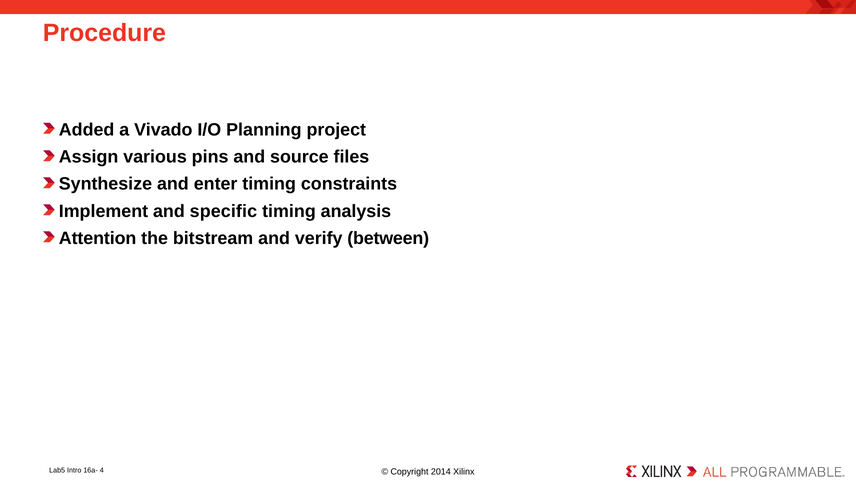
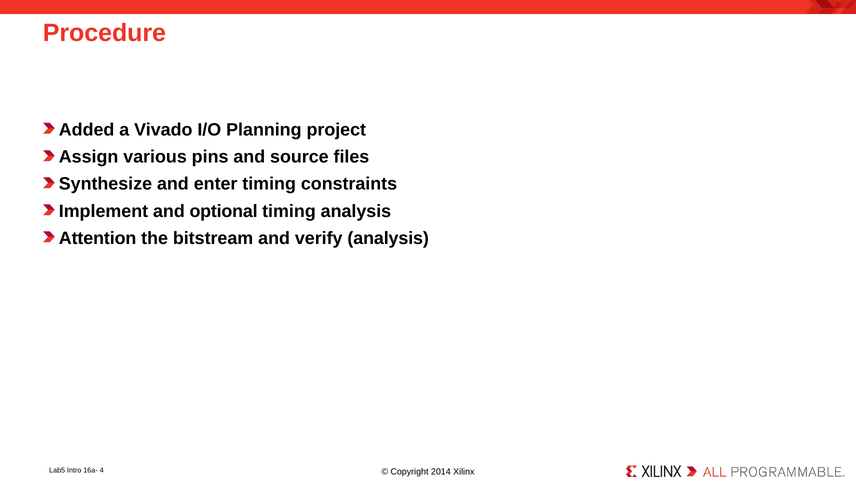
specific: specific -> optional (224, 211)
verify between: between -> analysis (388, 238)
